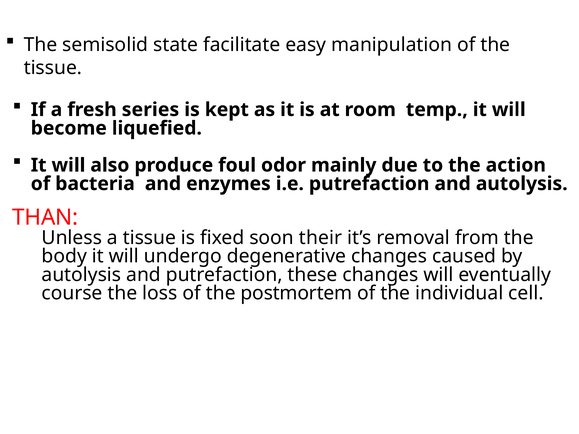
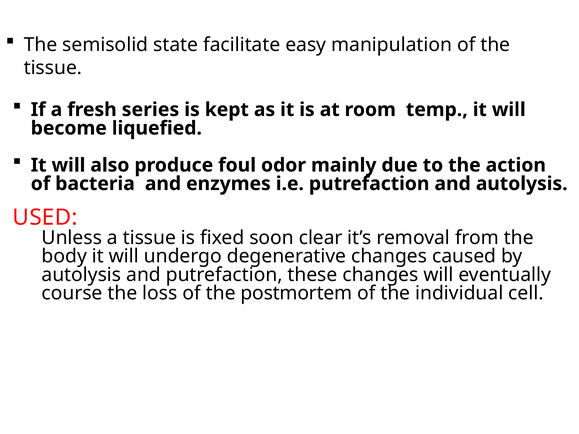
THAN: THAN -> USED (45, 218)
their: their -> clear (321, 238)
